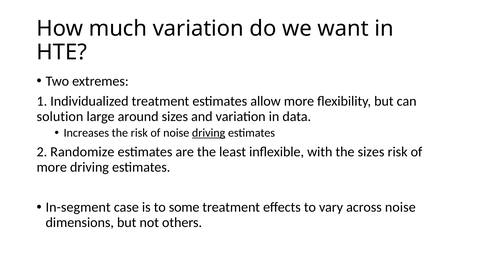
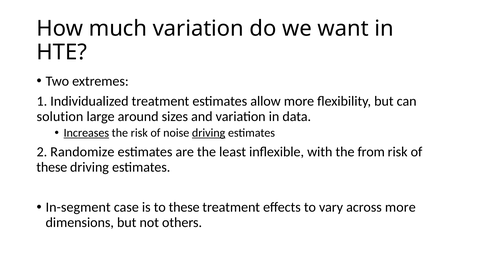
Increases underline: none -> present (86, 133)
the sizes: sizes -> from (371, 152)
more: more -> these (52, 167)
to some: some -> these (184, 207)
across noise: noise -> more (400, 207)
